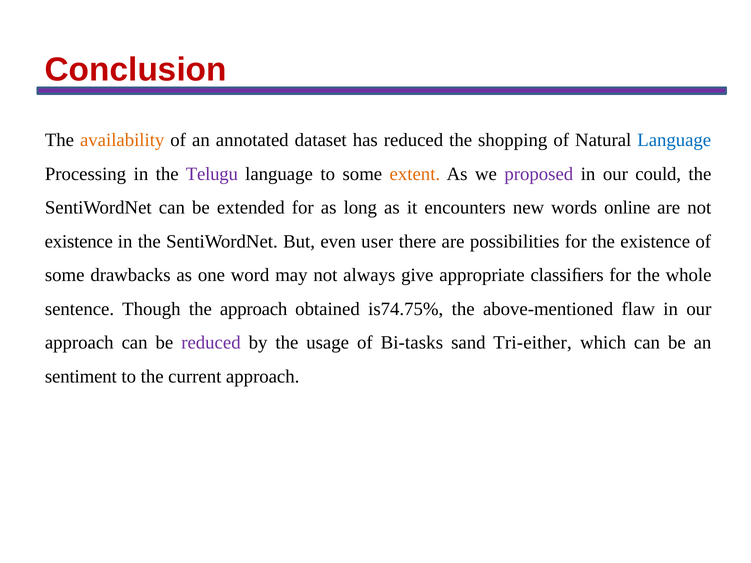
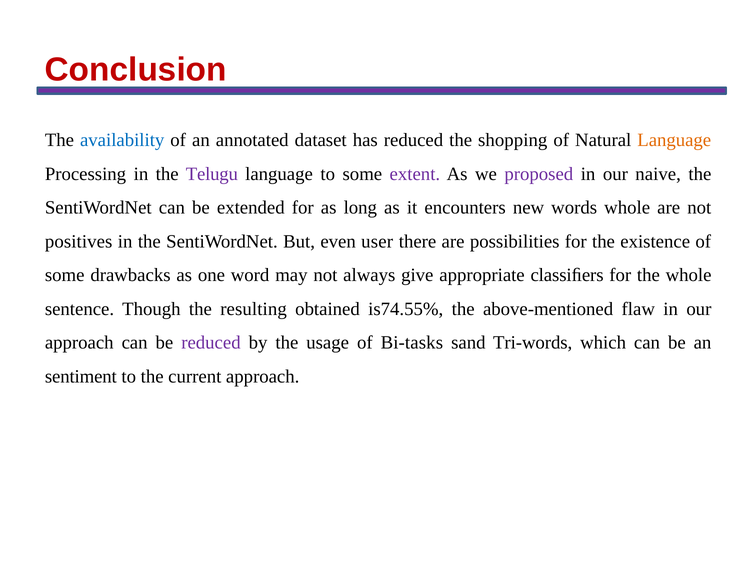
availability colour: orange -> blue (122, 140)
Language colour: blue -> orange (674, 140)
extent colour: orange -> purple (415, 174)
could: could -> naive (658, 174)
words online: online -> whole (627, 208)
existence: existence -> positives (79, 241)
the approach: approach -> resulting (254, 309)
is74.75%: is74.75% -> is74.55% (406, 309)
Tri-either: Tri-either -> Tri-words (533, 343)
